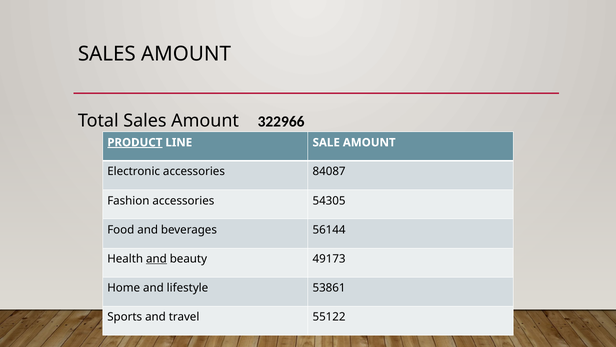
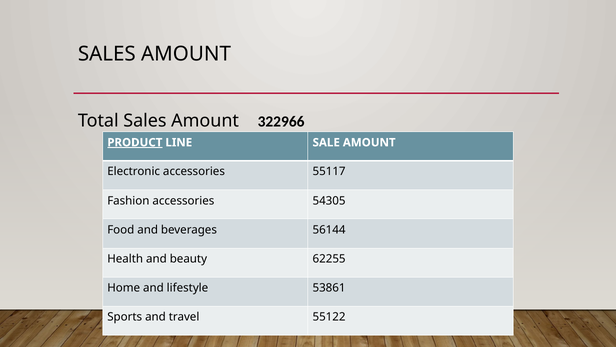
84087: 84087 -> 55117 (329, 171)
and underline: present -> none (156, 259)
49173: 49173 -> 62255 (329, 259)
